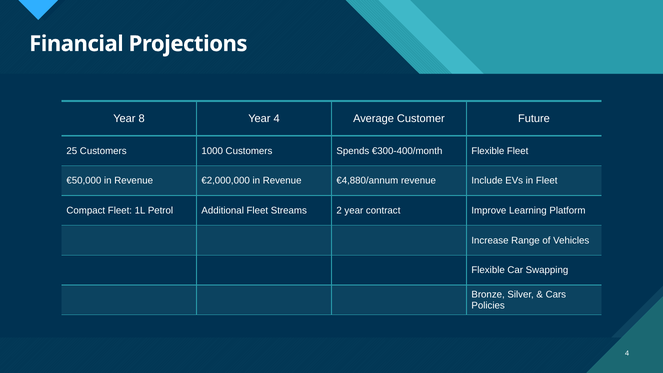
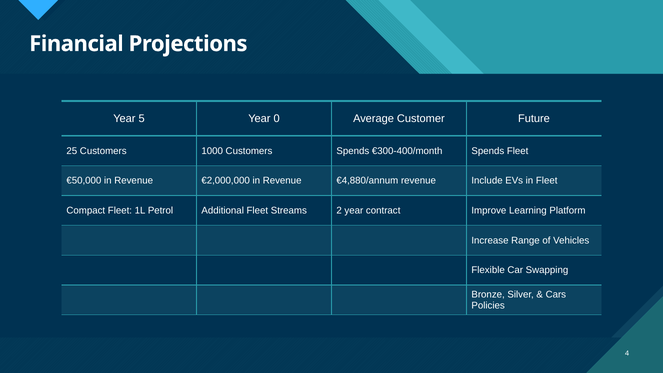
8: 8 -> 5 (142, 119)
Year 4: 4 -> 0 (277, 119)
€300-400/month Flexible: Flexible -> Spends (488, 151)
